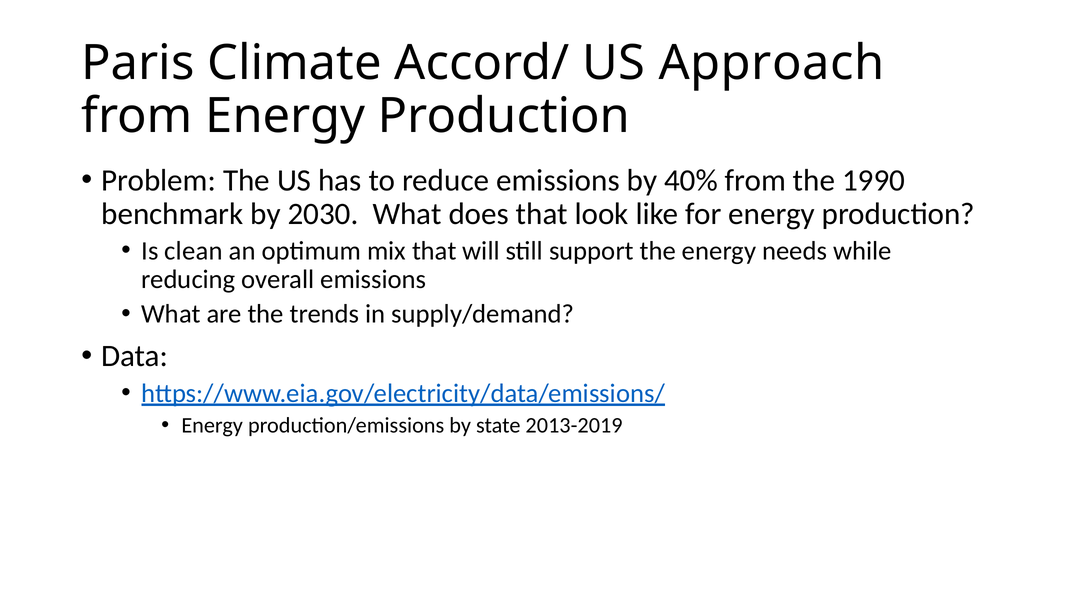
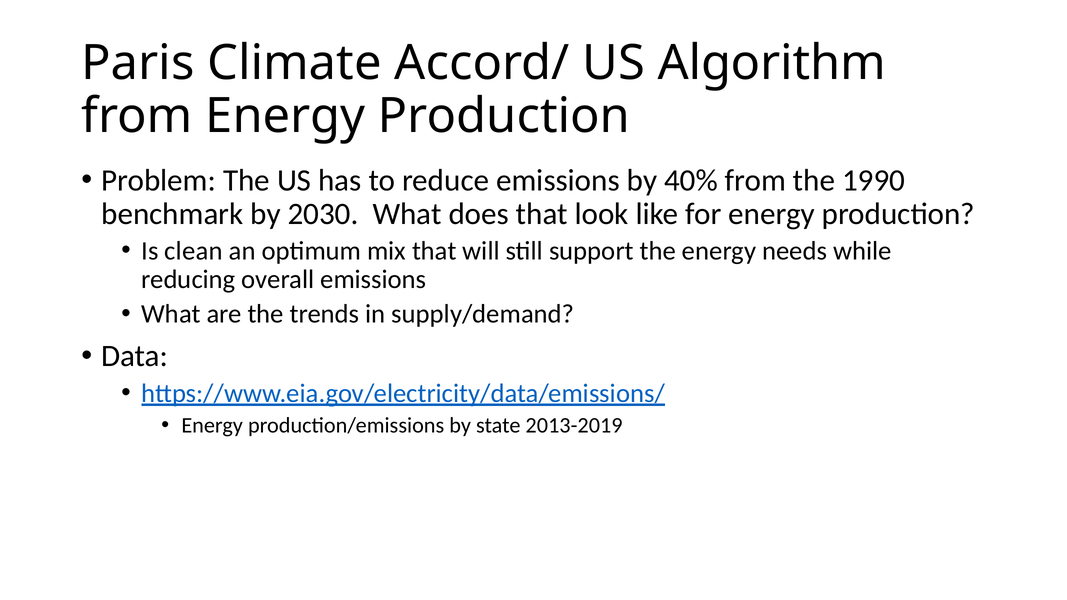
Approach: Approach -> Algorithm (772, 63)
